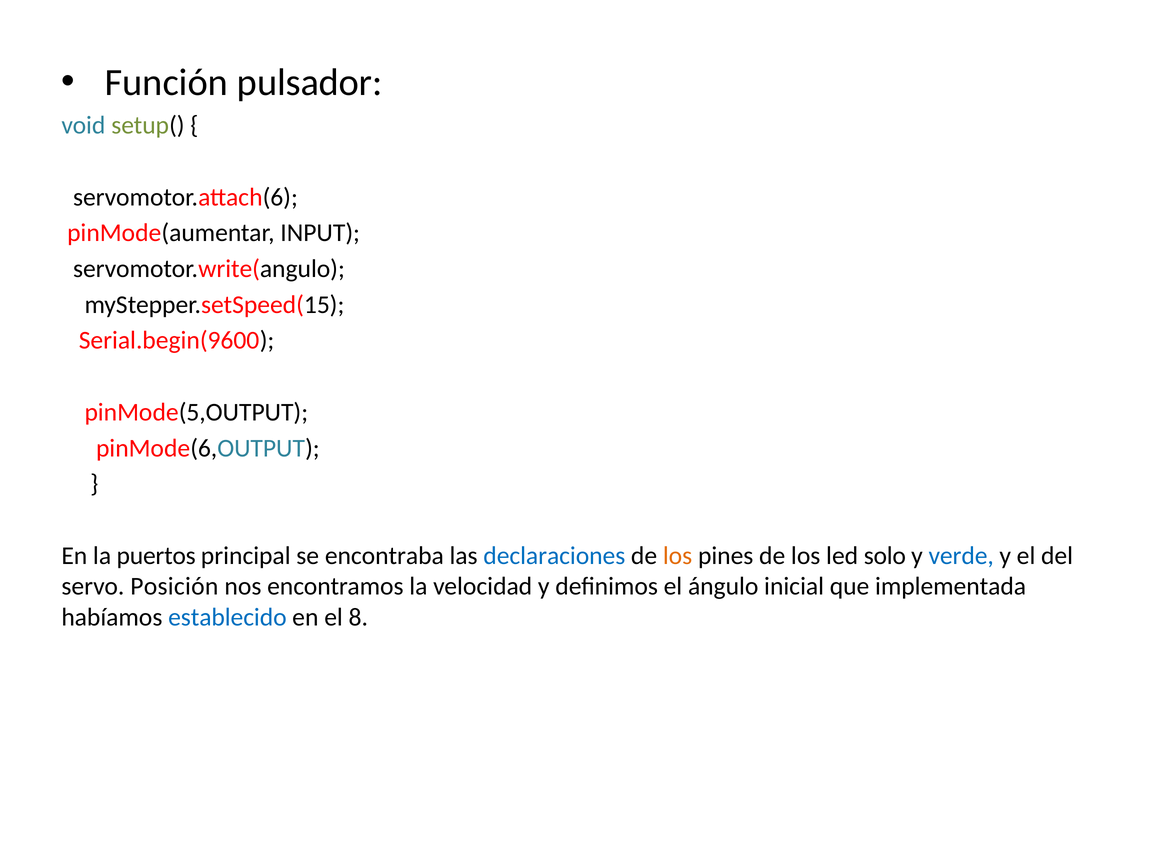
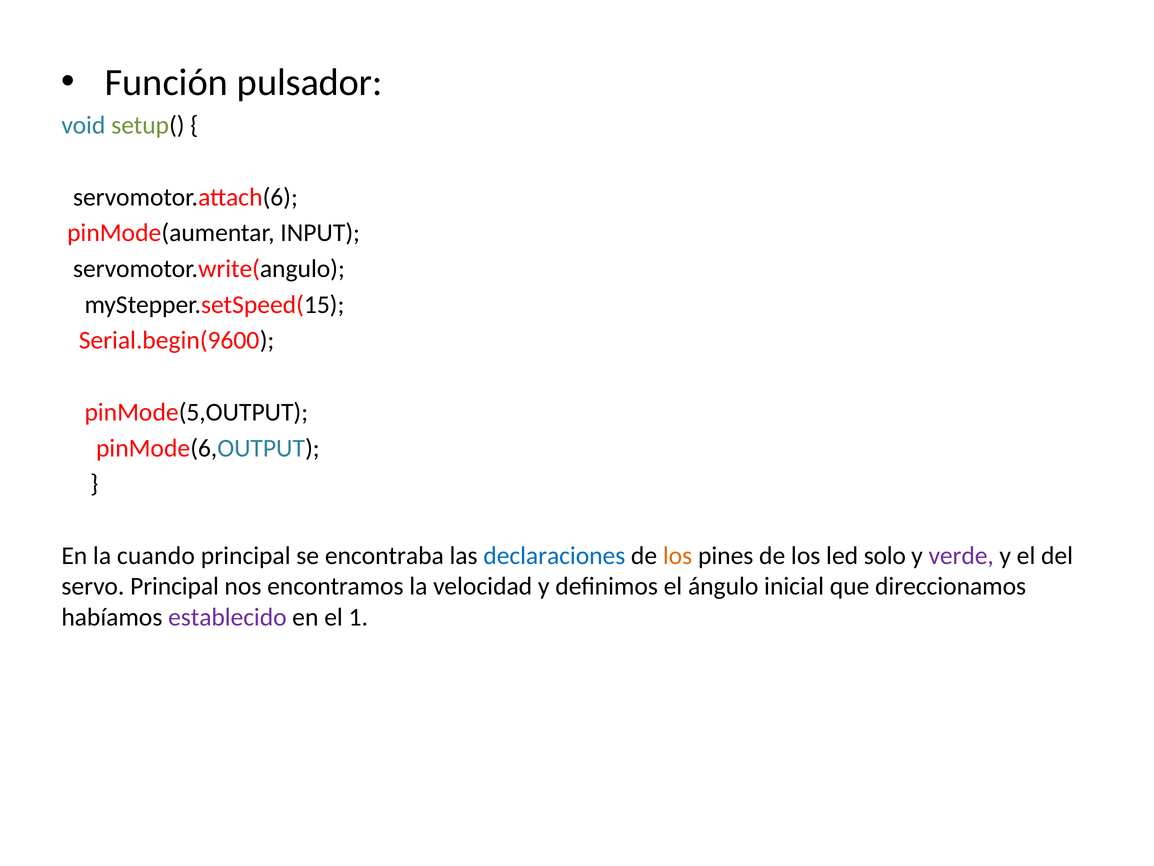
puertos: puertos -> cuando (156, 555)
verde colour: blue -> purple (961, 555)
servo Posición: Posición -> Principal (175, 586)
implementada: implementada -> direccionamos (951, 586)
establecido colour: blue -> purple (227, 617)
8: 8 -> 1 (358, 617)
